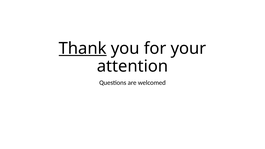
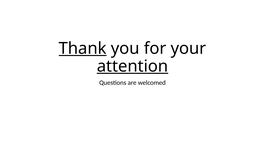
attention underline: none -> present (132, 66)
